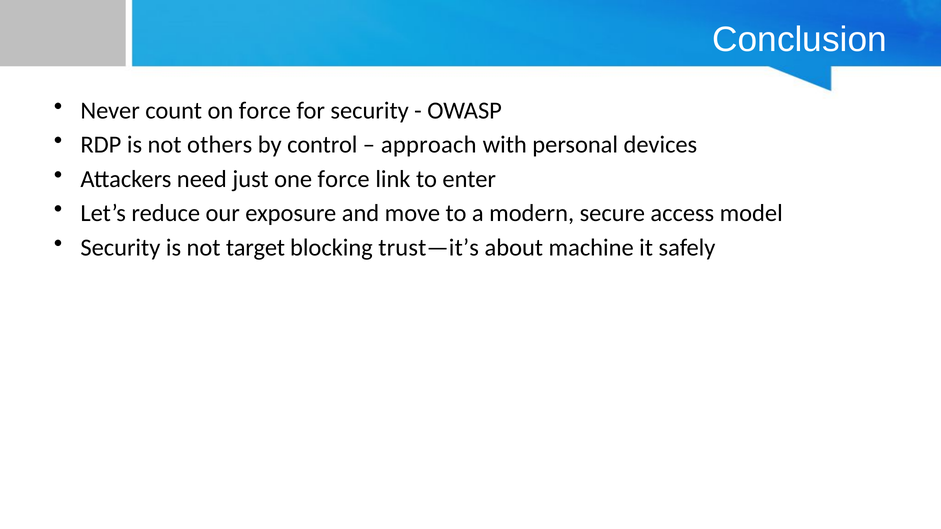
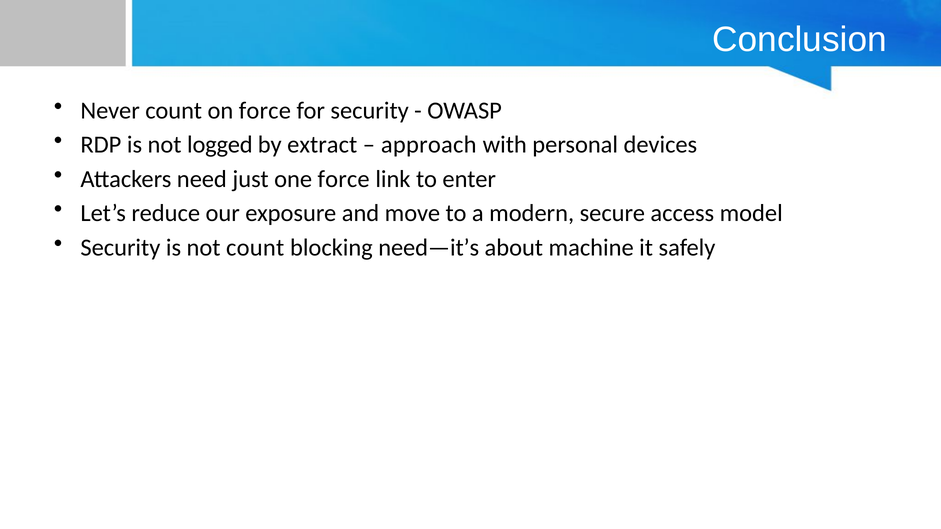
others: others -> logged (220, 145)
control: control -> extract (322, 145)
not target: target -> count (255, 248)
trust—it’s: trust—it’s -> need—it’s (429, 248)
